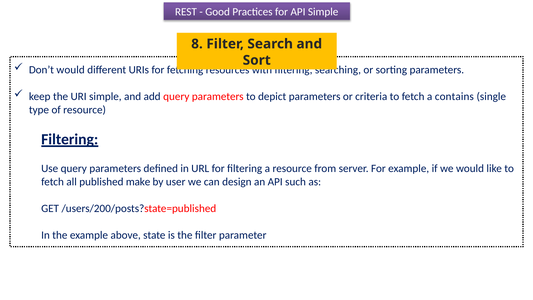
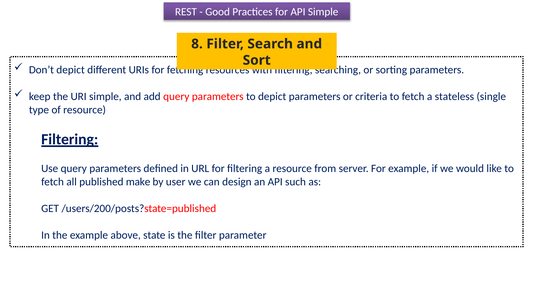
Don’t would: would -> depict (71, 70)
contains: contains -> stateless (454, 96)
